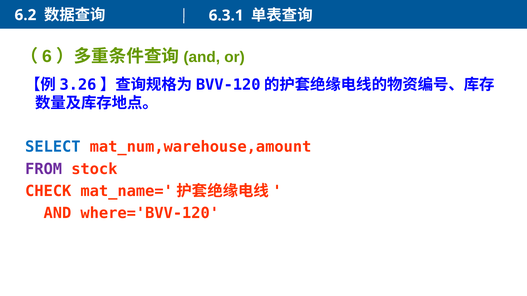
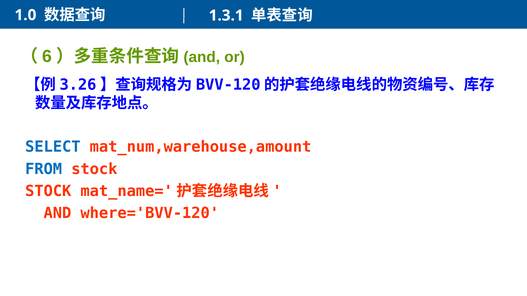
6.2: 6.2 -> 1.0 (25, 15)
6.3.1: 6.3.1 -> 1.3.1 (226, 15)
FROM colour: purple -> blue (44, 169)
CHECK: CHECK -> STOCK (48, 191)
